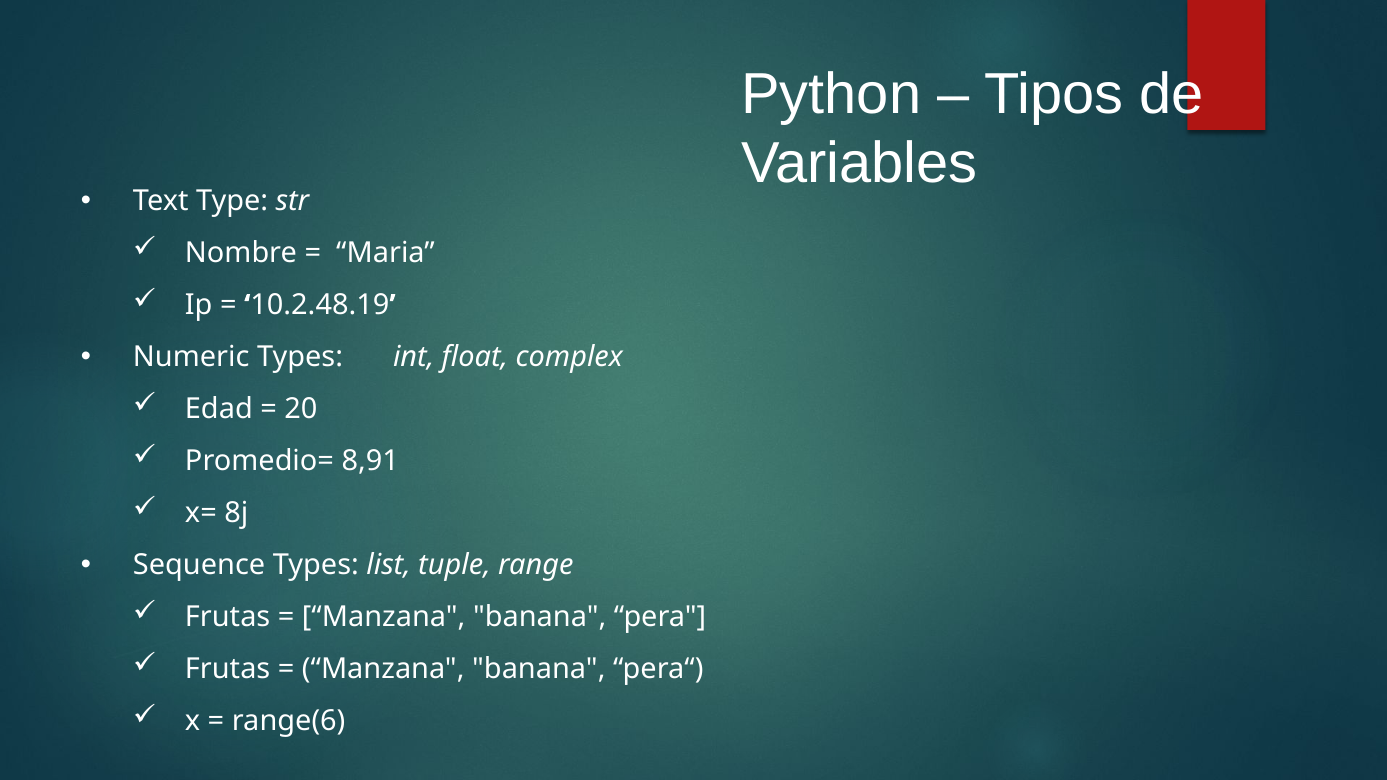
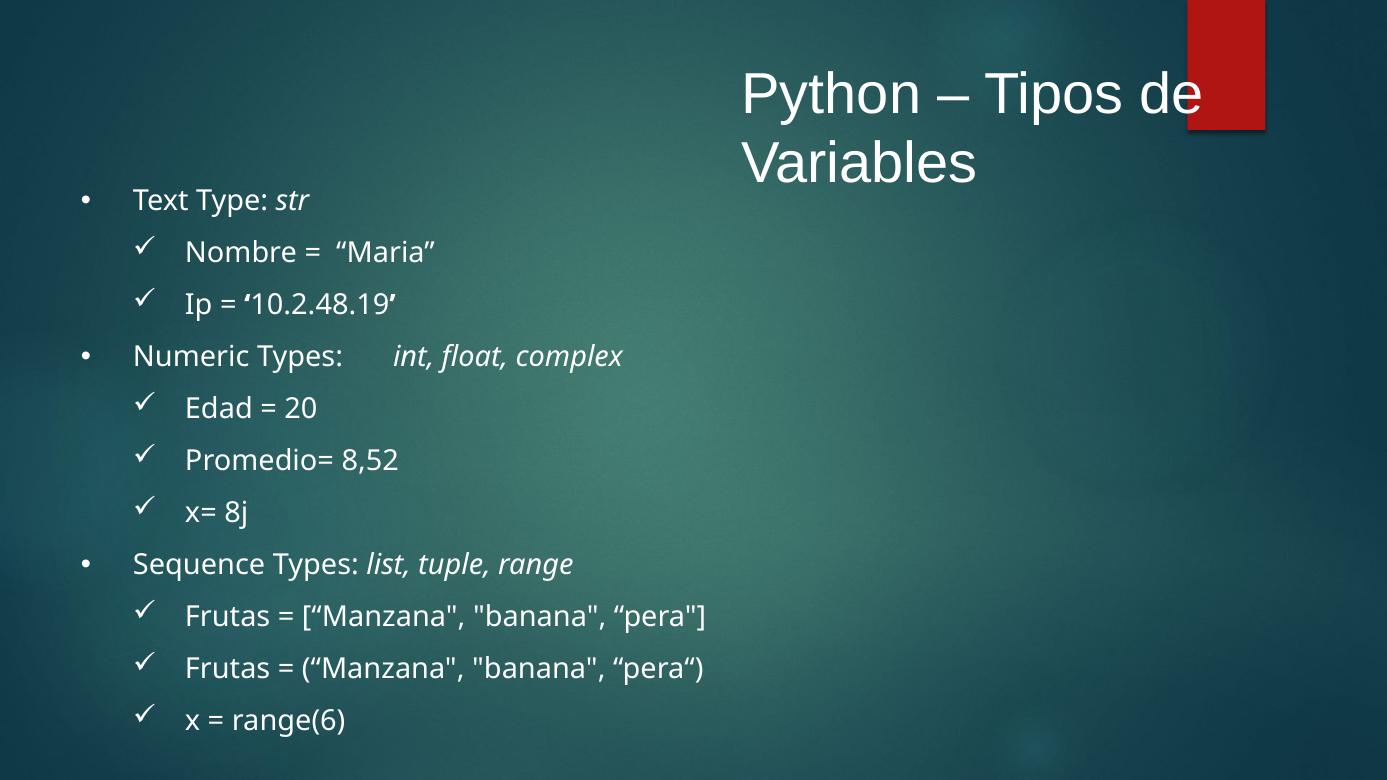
8,91: 8,91 -> 8,52 (370, 461)
